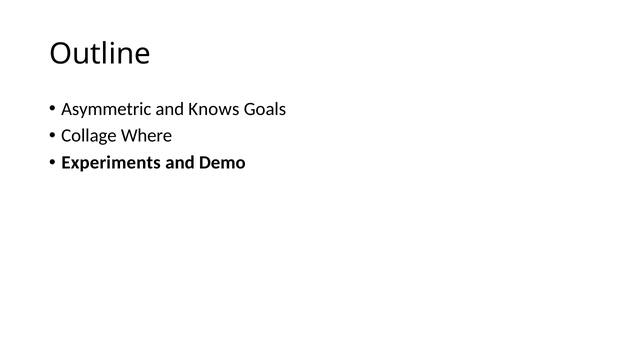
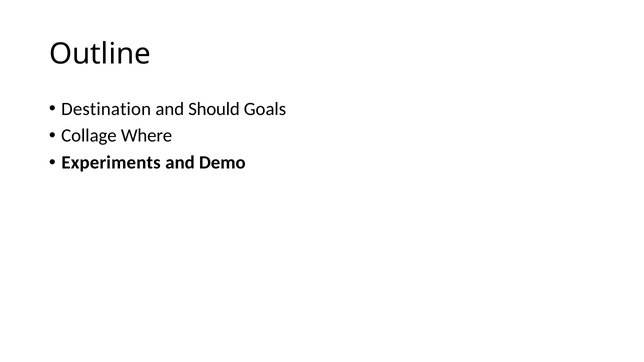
Asymmetric: Asymmetric -> Destination (106, 109)
Knows: Knows -> Should (214, 109)
